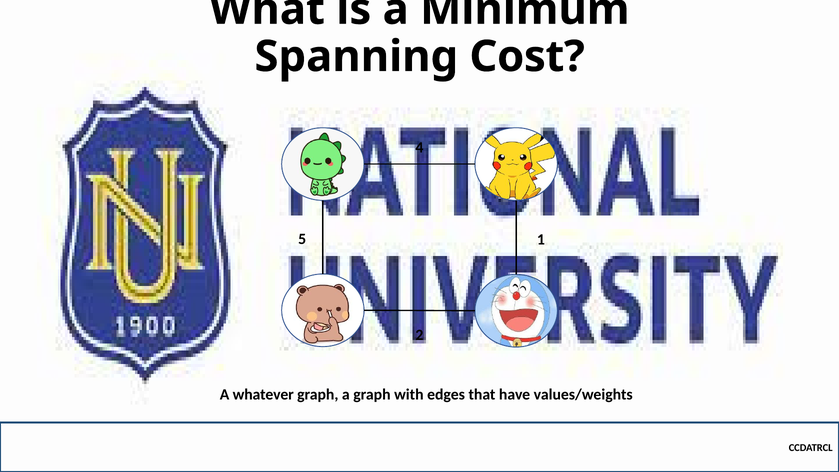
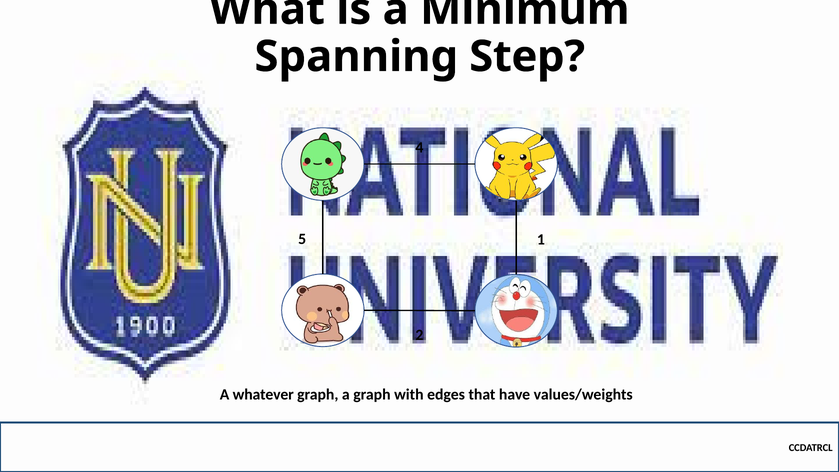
Cost: Cost -> Step (527, 57)
